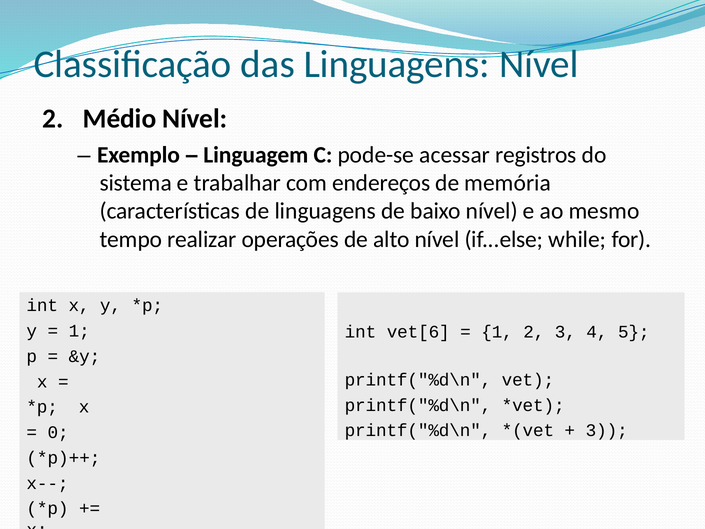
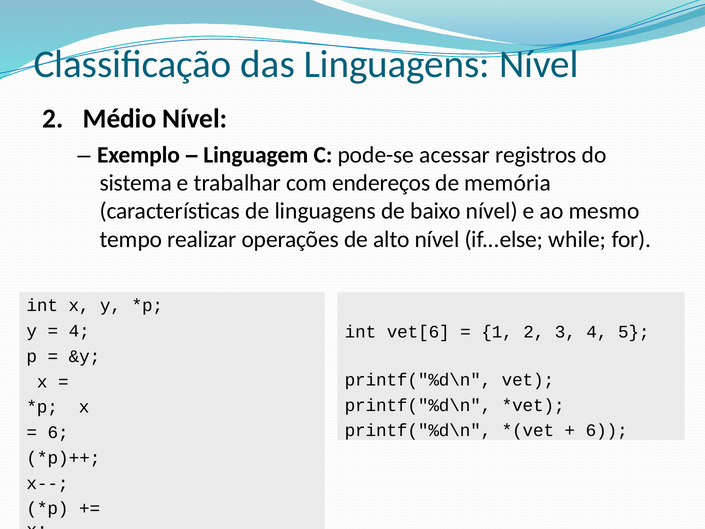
1: 1 -> 4 (79, 331)
3: 3 -> 6 (607, 430)
0: 0 -> 6 (58, 432)
